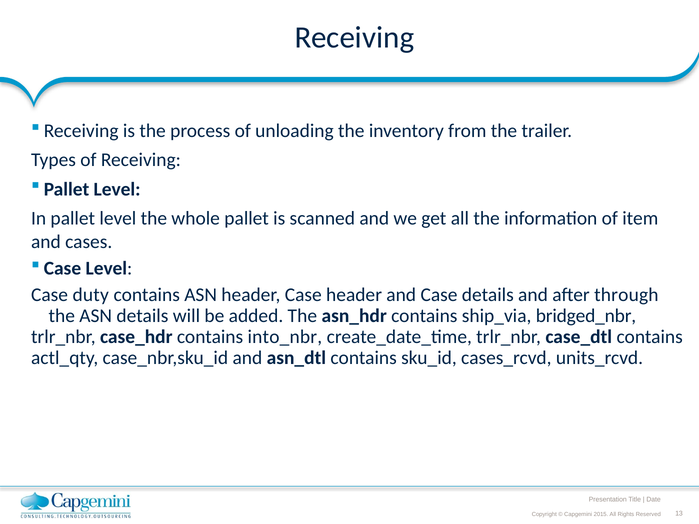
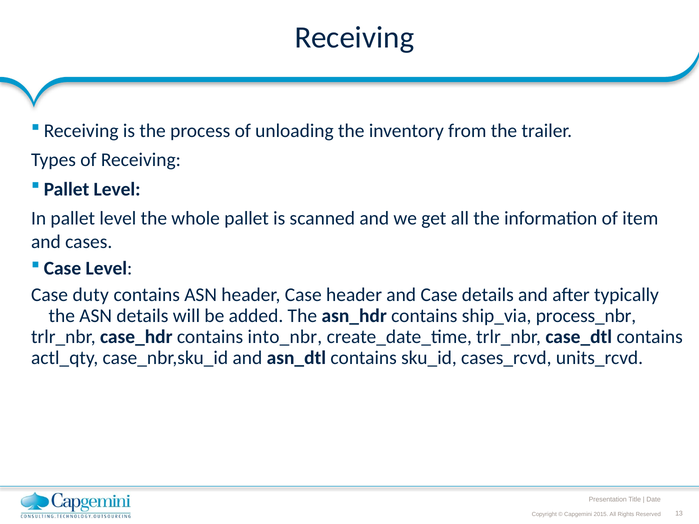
through: through -> typically (626, 295)
bridged_nbr: bridged_nbr -> process_nbr (586, 316)
